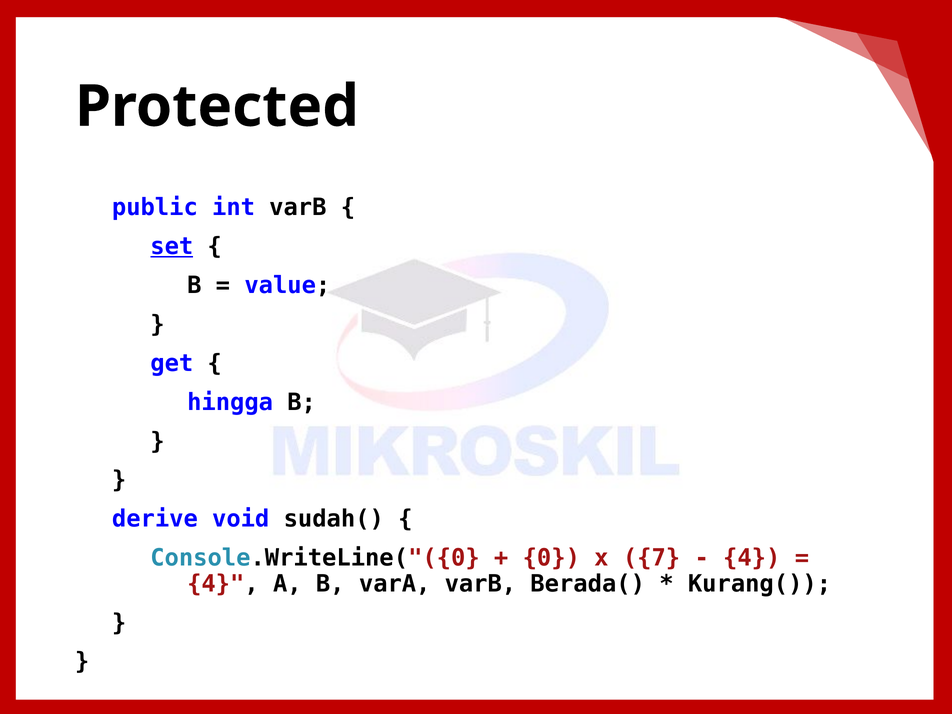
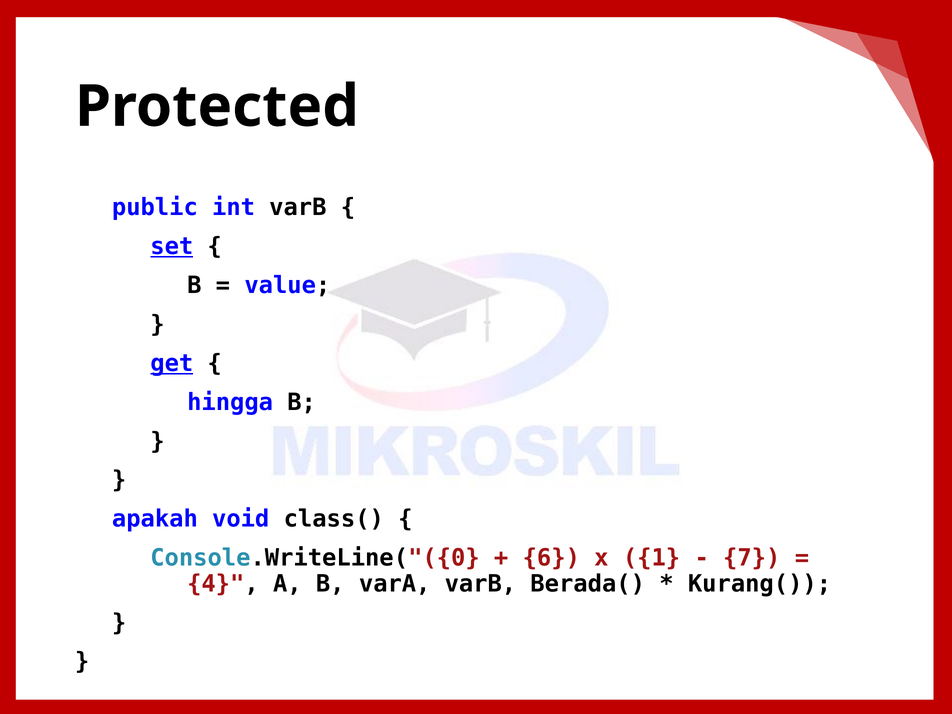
get underline: none -> present (172, 363)
derive: derive -> apakah (155, 519)
sudah(: sudah( -> class( (334, 519)
0: 0 -> 6 (551, 558)
7: 7 -> 1 (652, 558)
4: 4 -> 7 (752, 558)
